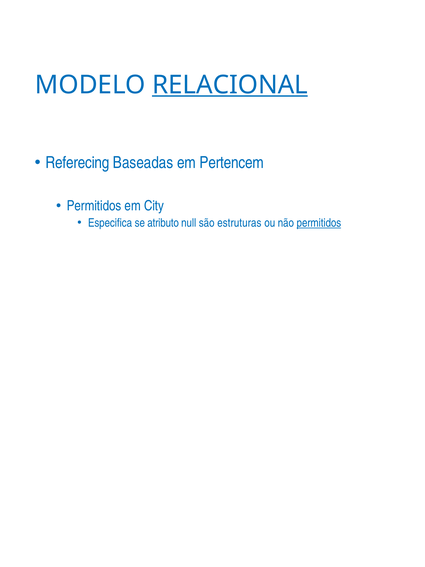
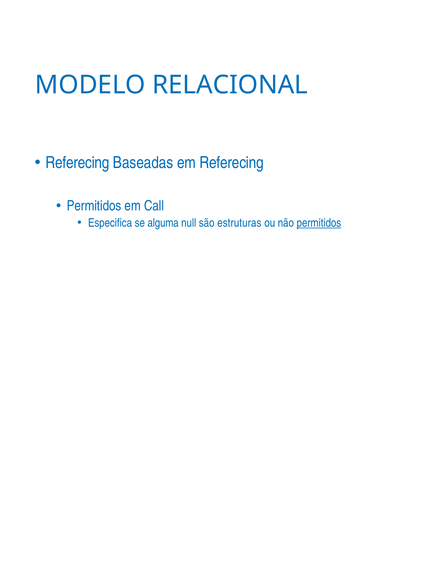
RELACIONAL underline: present -> none (230, 85)
em Pertencem: Pertencem -> Referecing (232, 163)
City: City -> Call (154, 206)
atributo: atributo -> alguma (163, 223)
